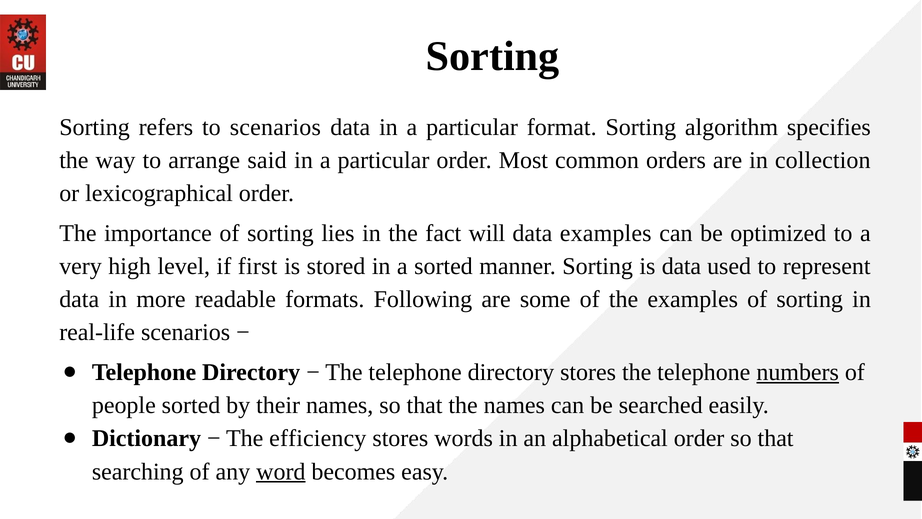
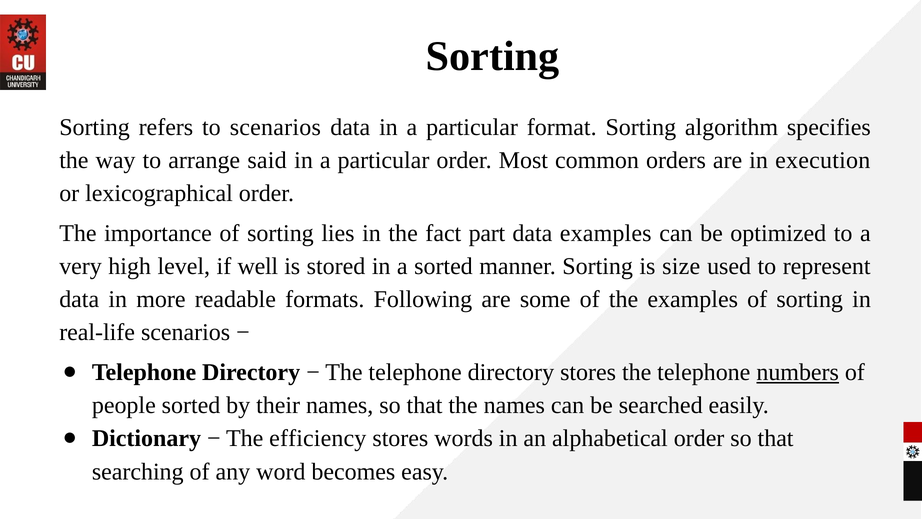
collection: collection -> execution (823, 160)
will: will -> part (487, 233)
first: first -> well (258, 266)
is data: data -> size (681, 266)
word underline: present -> none (281, 471)
